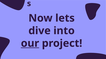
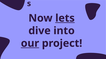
lets underline: none -> present (65, 18)
